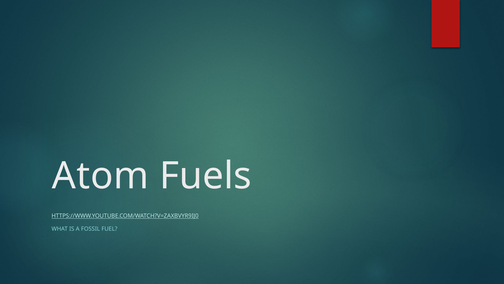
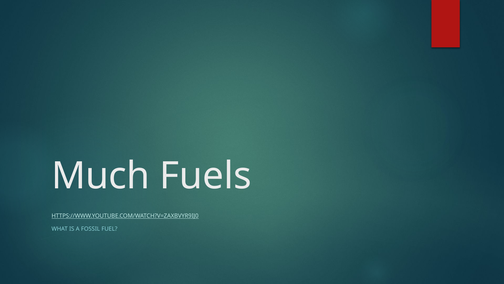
Atom: Atom -> Much (101, 176)
